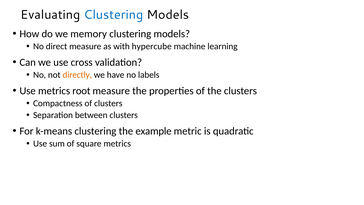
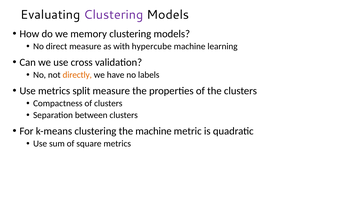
Clustering colour: blue -> purple (113, 15)
root: root -> split (81, 91)
the example: example -> machine (153, 131)
